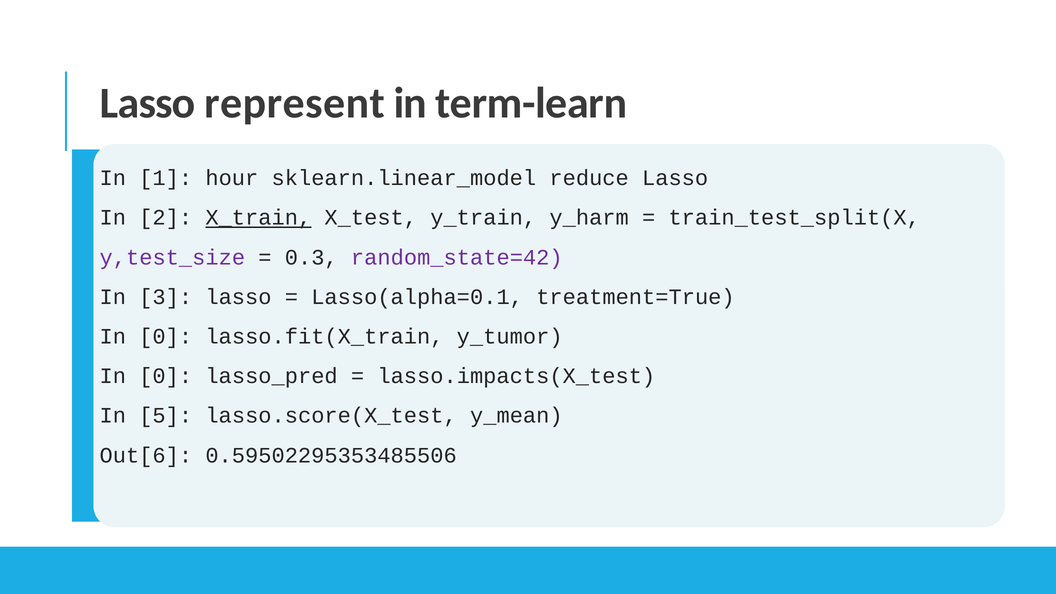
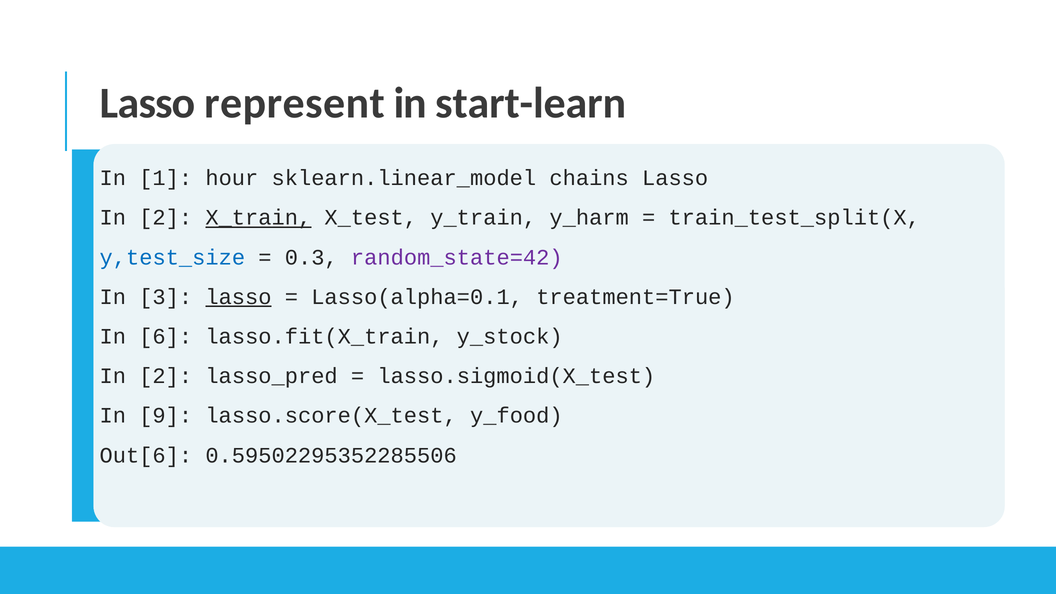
term-learn: term-learn -> start-learn (531, 103)
reduce: reduce -> chains (589, 178)
y,test_size colour: purple -> blue (172, 257)
lasso underline: none -> present (238, 297)
0: 0 -> 6 (166, 336)
y_tumor: y_tumor -> y_stock (510, 336)
0: 0 -> 2 (166, 376)
lasso.impacts(X_test: lasso.impacts(X_test -> lasso.sigmoid(X_test (516, 376)
5: 5 -> 9 (166, 416)
y_mean: y_mean -> y_food (516, 416)
0.59502295353485506: 0.59502295353485506 -> 0.59502295352285506 (331, 455)
